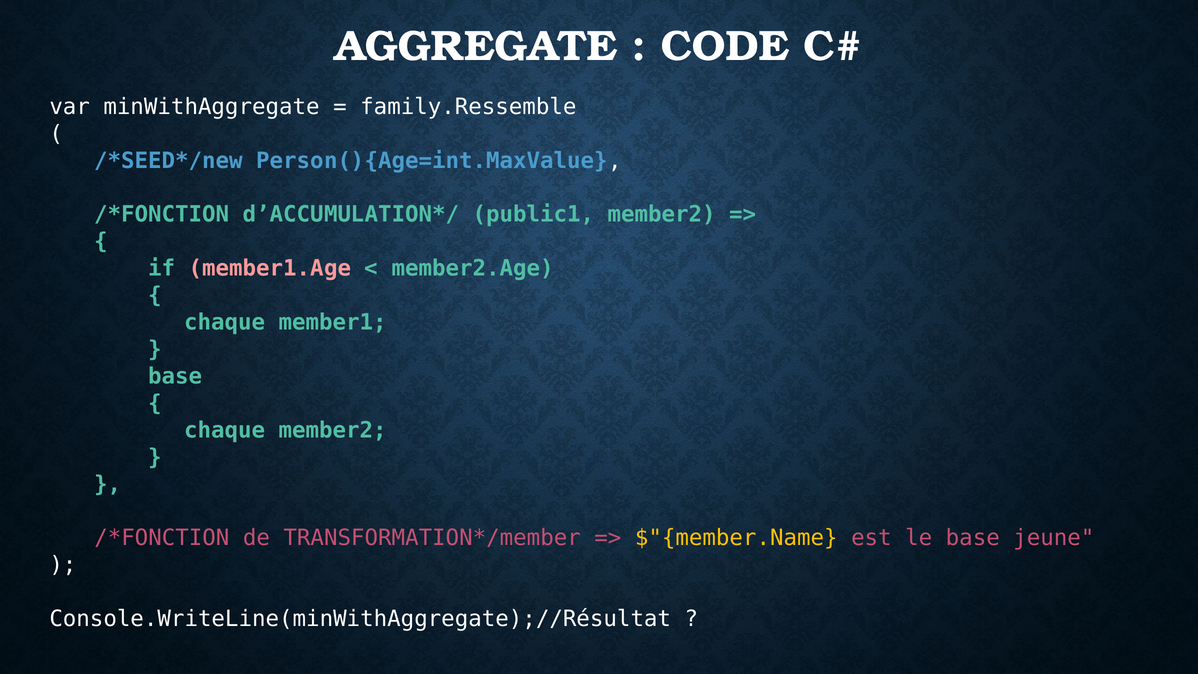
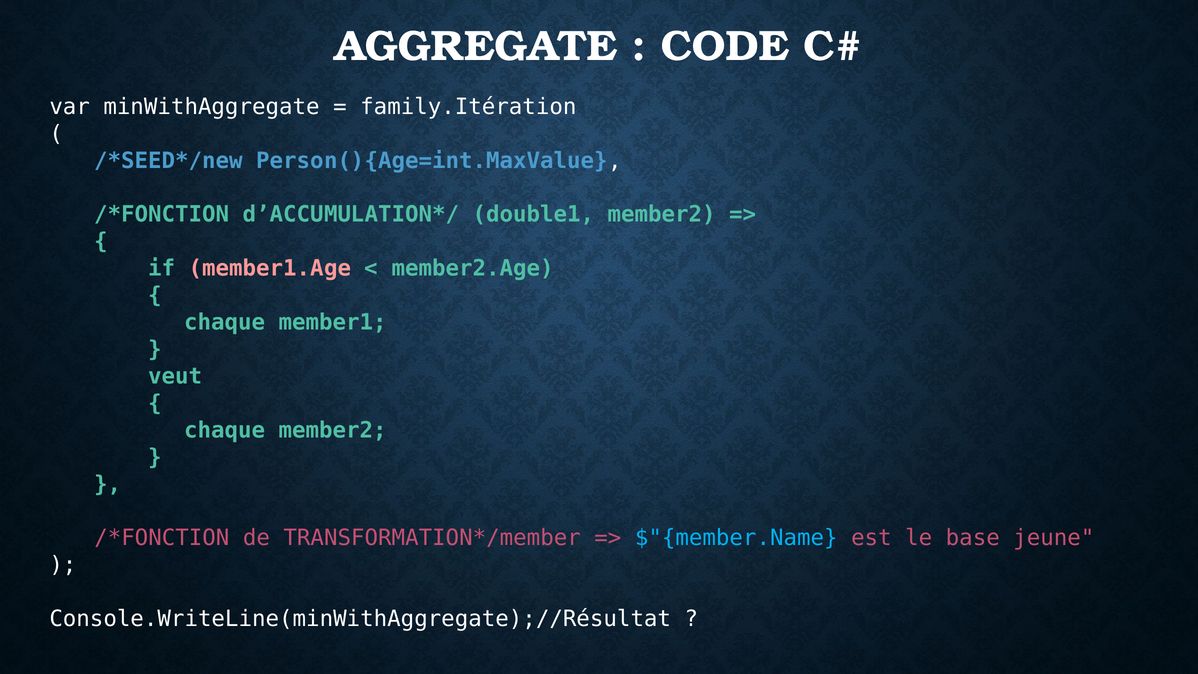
family.Ressemble: family.Ressemble -> family.Itération (468, 107)
public1: public1 -> double1 (534, 214)
base: base -> veut (175, 376)
$"{member.Name colour: yellow -> light blue (736, 538)
